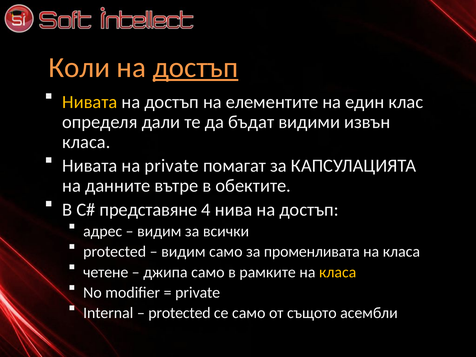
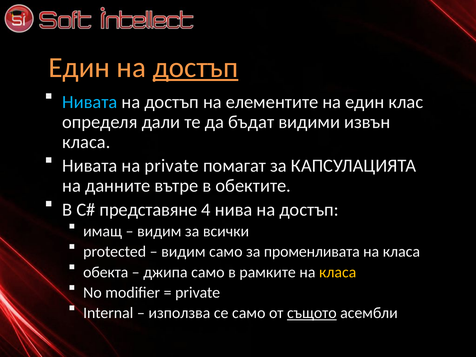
Коли: Коли -> Един (79, 67)
Нивата colour: yellow -> light blue (90, 102)
адрес: адрес -> имащ (103, 231)
четене: четене -> обекта (106, 272)
protected: protected -> използва (179, 313)
същото underline: none -> present (312, 313)
